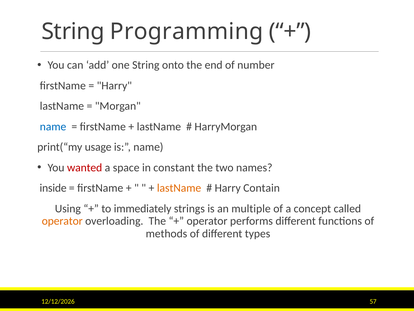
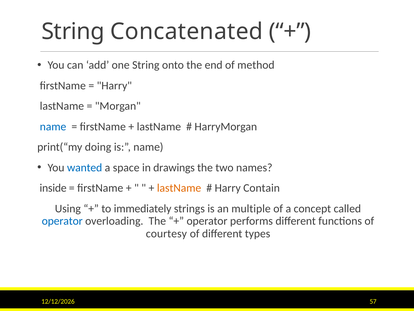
Programming: Programming -> Concatenated (187, 31)
number: number -> method (256, 65)
usage: usage -> doing (98, 147)
wanted colour: red -> blue (85, 167)
constant: constant -> drawings (174, 167)
operator colour: orange -> blue (62, 221)
methods: methods -> courtesy (166, 233)
